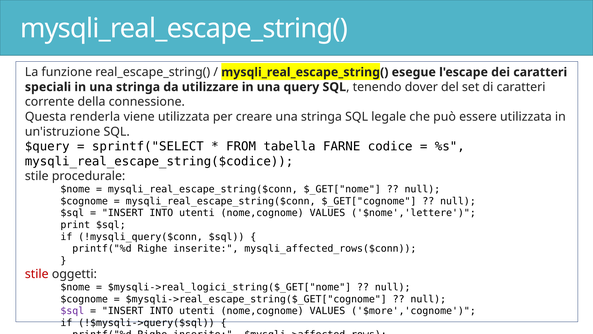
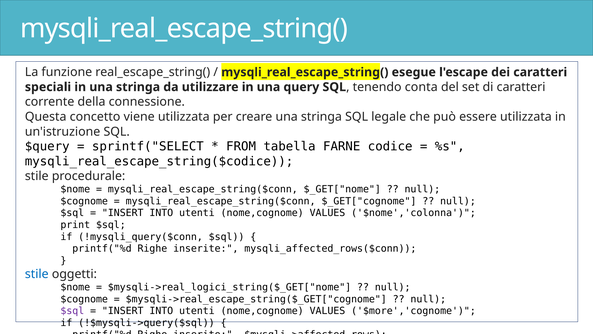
dover: dover -> conta (421, 87)
renderla: renderla -> concetto (95, 117)
$nome','lettere: $nome','lettere -> $nome','colonna (413, 213)
stile colour: red -> blue (37, 274)
